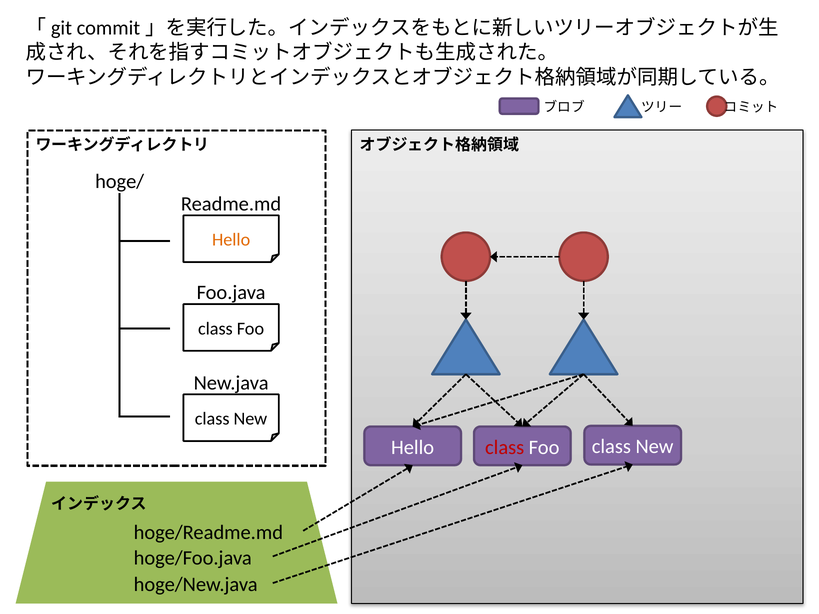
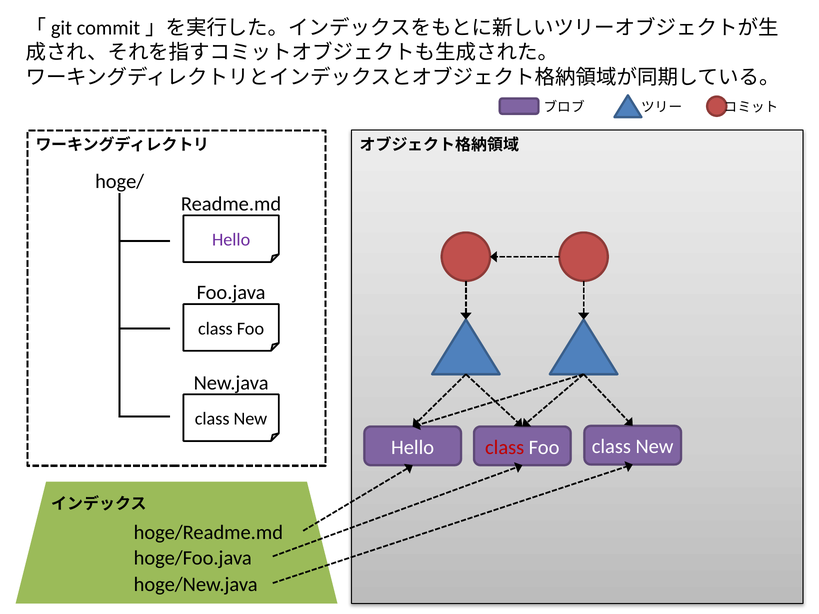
Hello colour: orange -> purple (231, 240)
